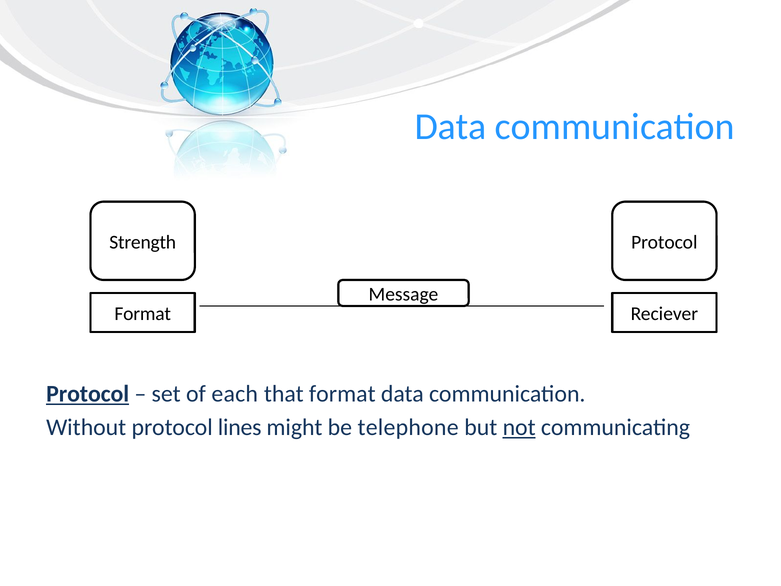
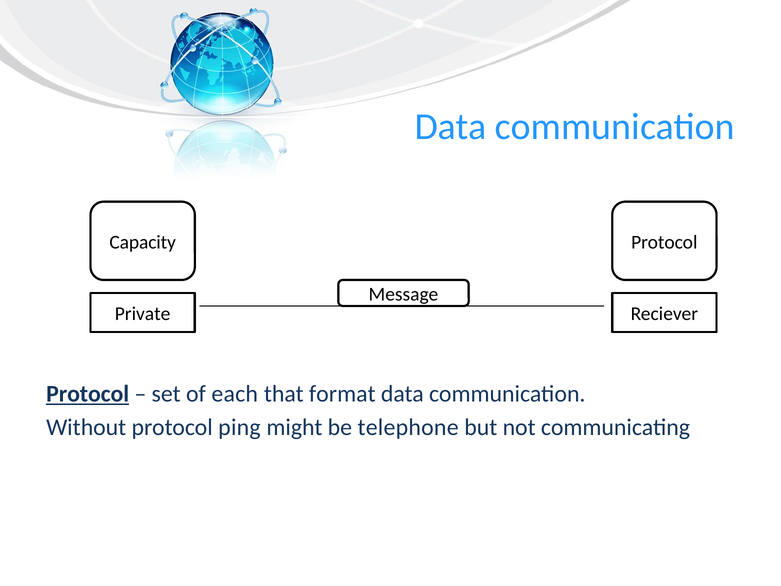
Strength: Strength -> Capacity (143, 242)
Format: Format -> Private (143, 314)
lines: lines -> ping (239, 427)
not underline: present -> none (519, 427)
